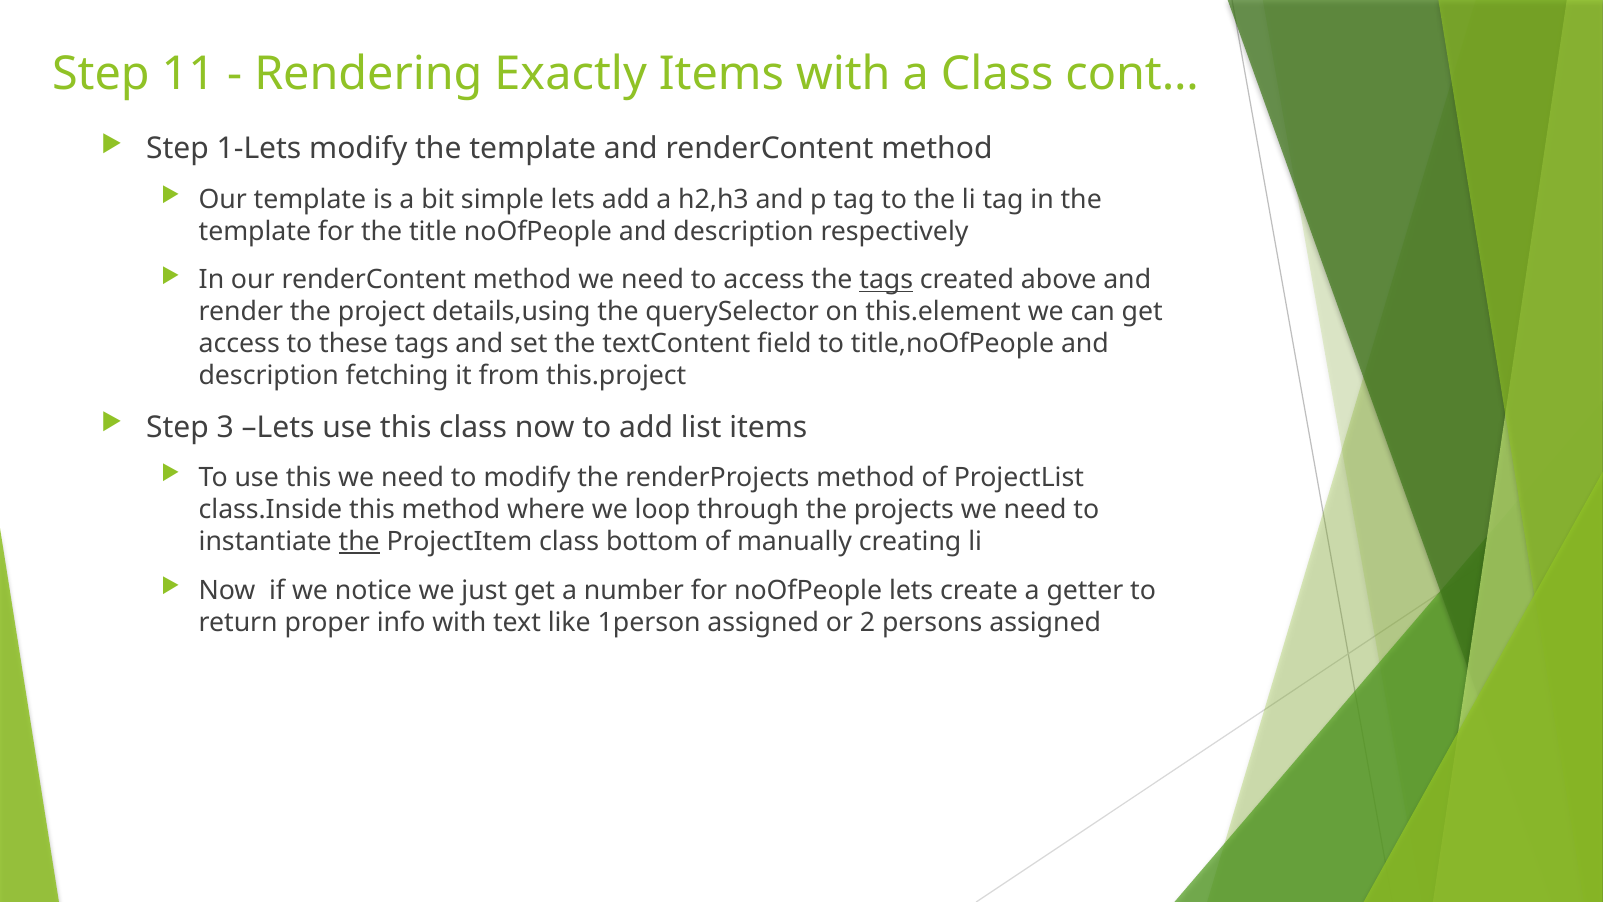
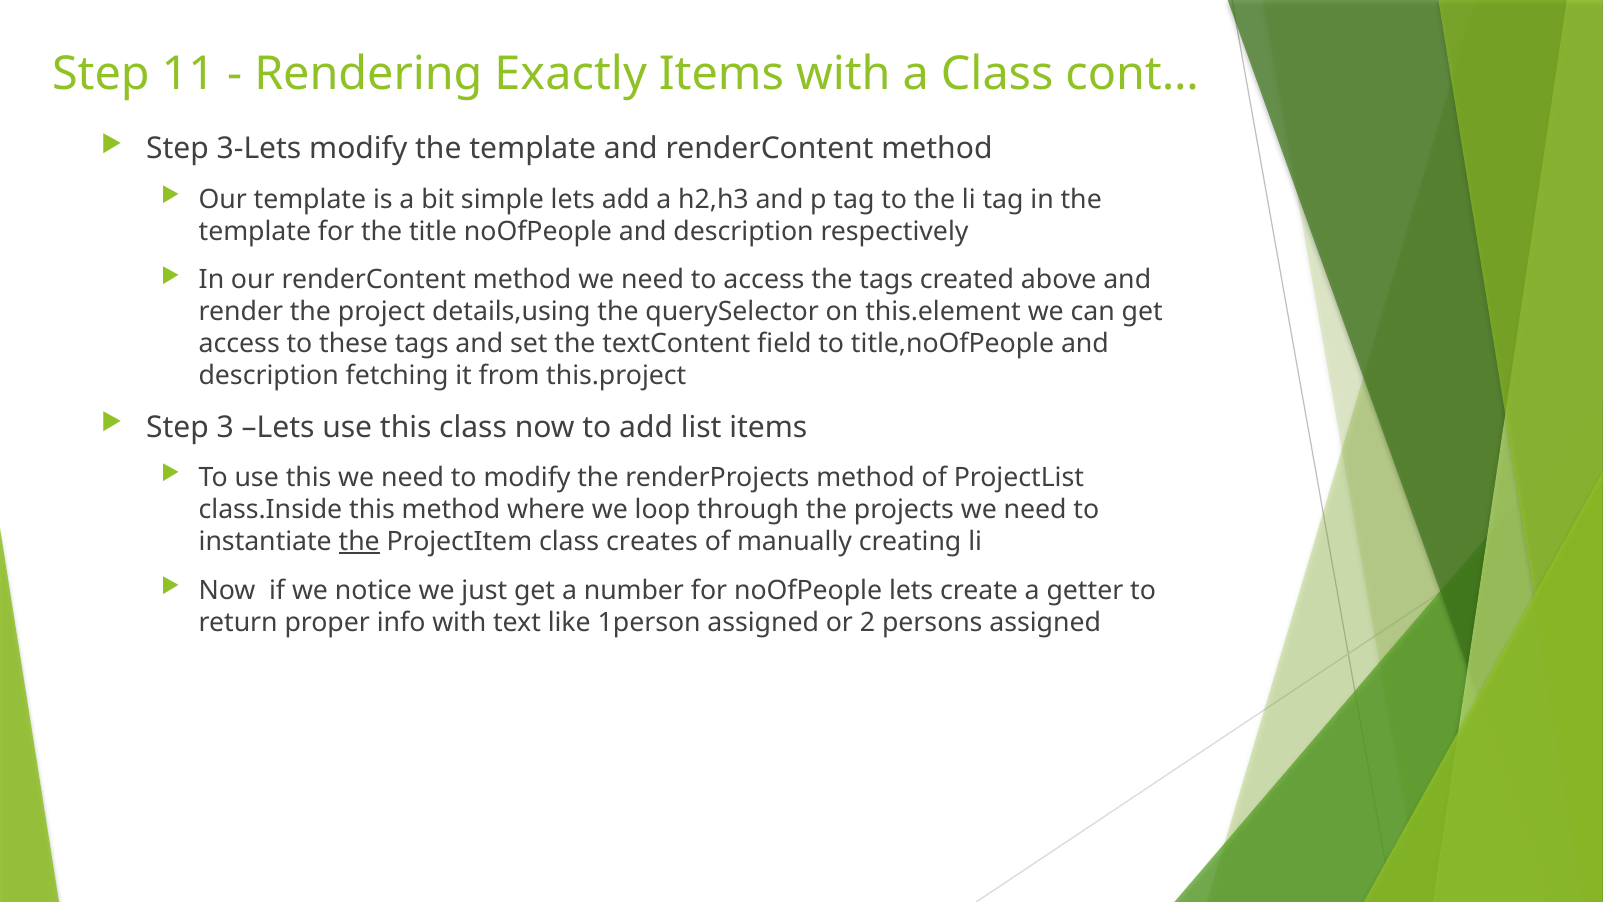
1-Lets: 1-Lets -> 3-Lets (259, 149)
tags underline: present -> none (886, 280)
bottom: bottom -> creates (652, 541)
